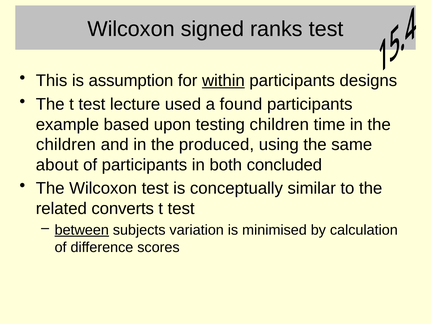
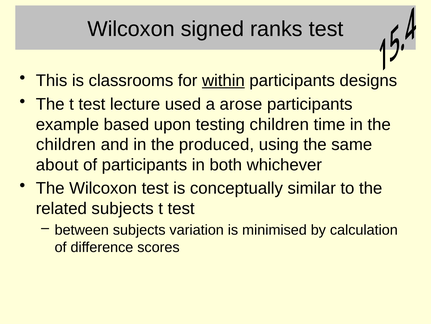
assumption: assumption -> classrooms (131, 81)
found: found -> arose (241, 104)
concluded: concluded -> whichever (284, 164)
related converts: converts -> subjects (123, 208)
between underline: present -> none (82, 229)
